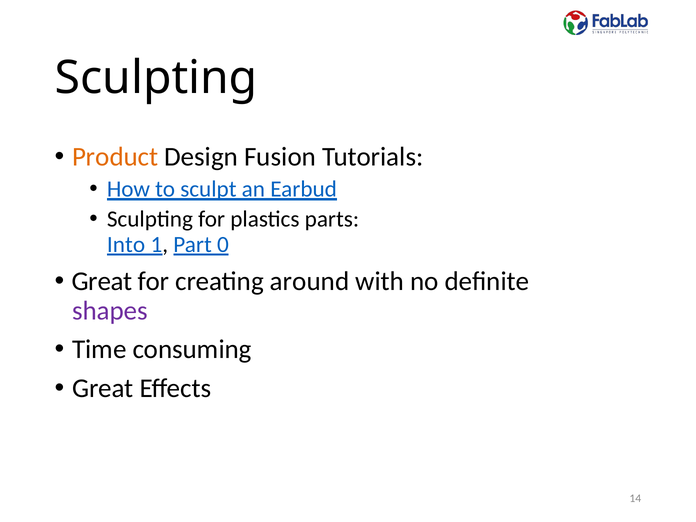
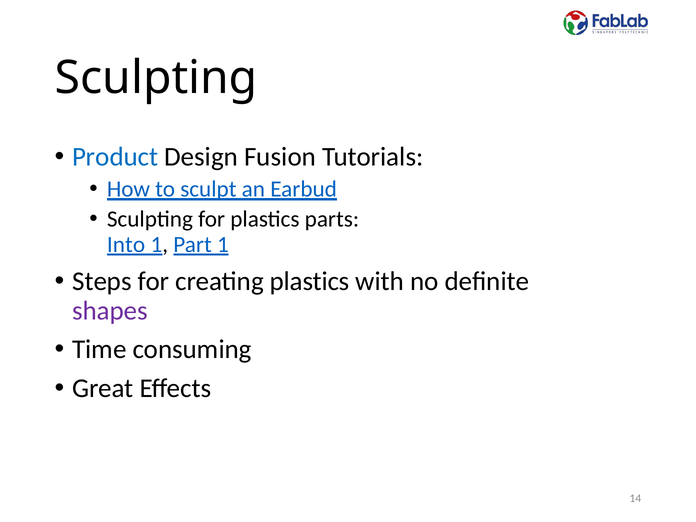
Product colour: orange -> blue (115, 157)
Part 0: 0 -> 1 (223, 245)
Great: Great -> Steps (102, 281)
creating around: around -> plastics (310, 281)
